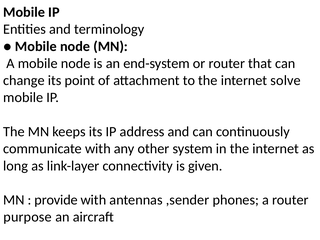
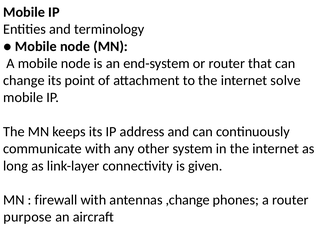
provide: provide -> firewall (56, 200)
,sender: ,sender -> ,change (188, 200)
